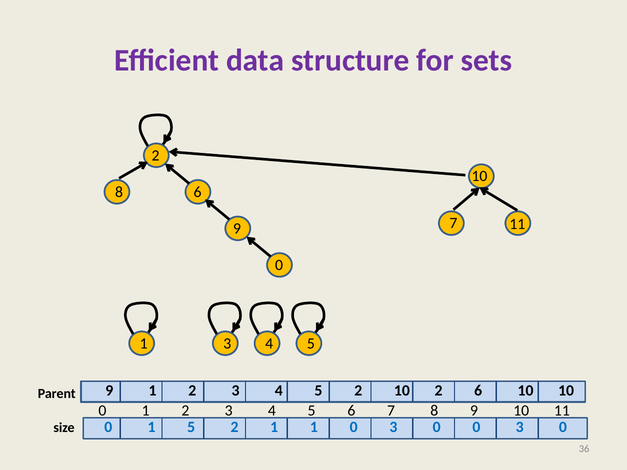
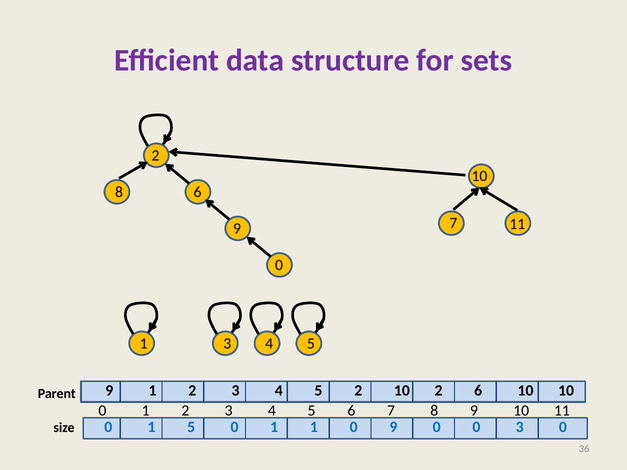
1 5 2: 2 -> 0 (234, 427)
1 0 3: 3 -> 9 (393, 427)
